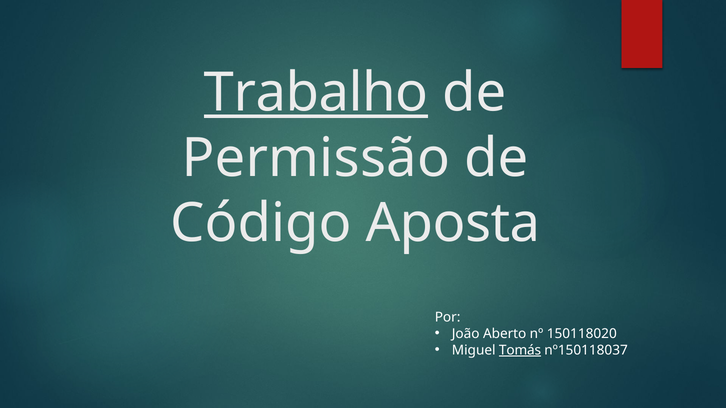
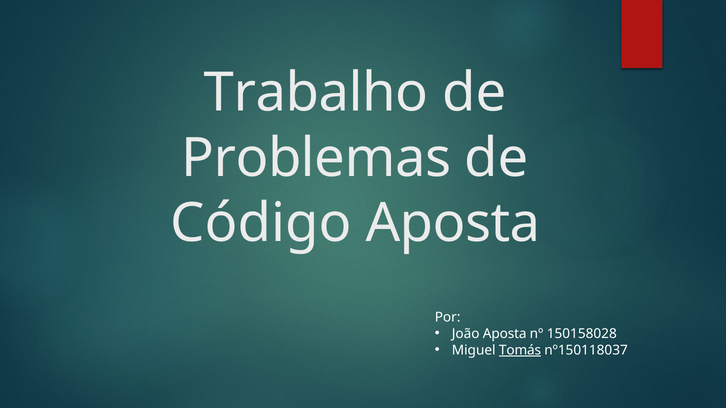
Trabalho underline: present -> none (316, 93)
Permissão: Permissão -> Problemas (316, 158)
João Aberto: Aberto -> Aposta (505, 334)
150118020: 150118020 -> 150158028 (582, 334)
